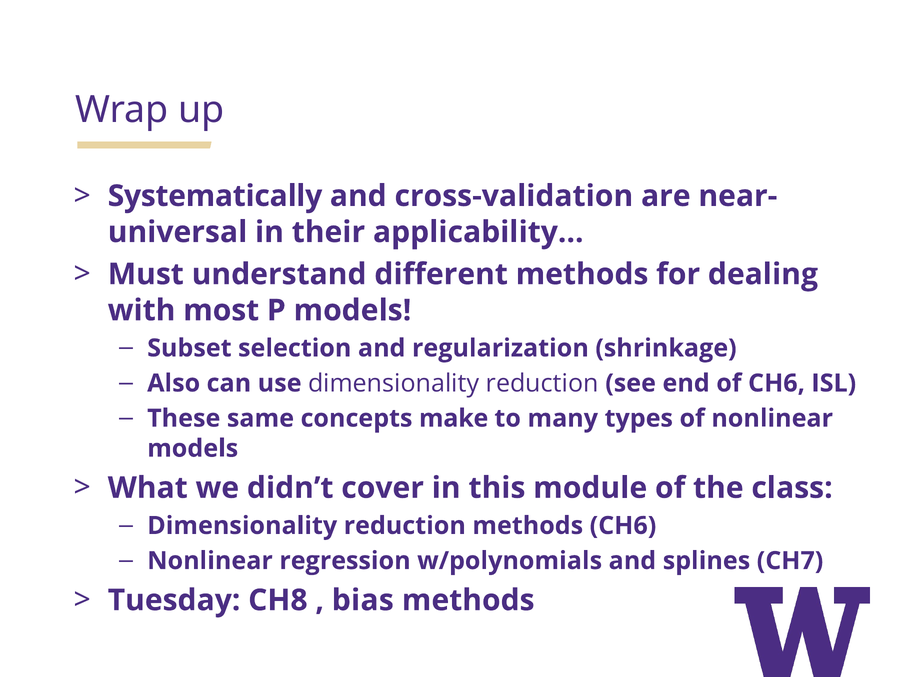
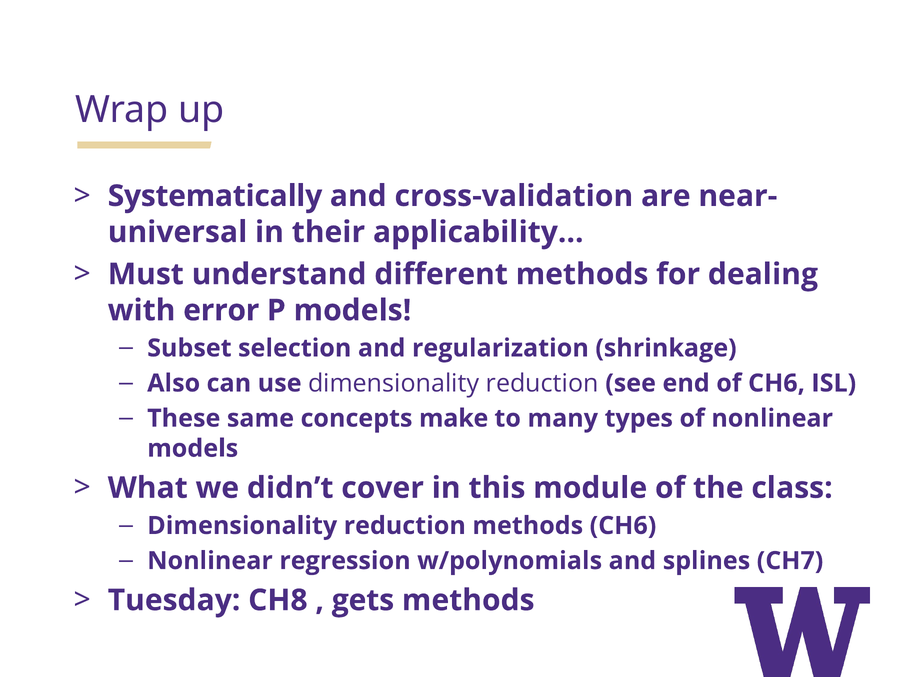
most: most -> error (221, 310)
bias: bias -> gets (363, 600)
